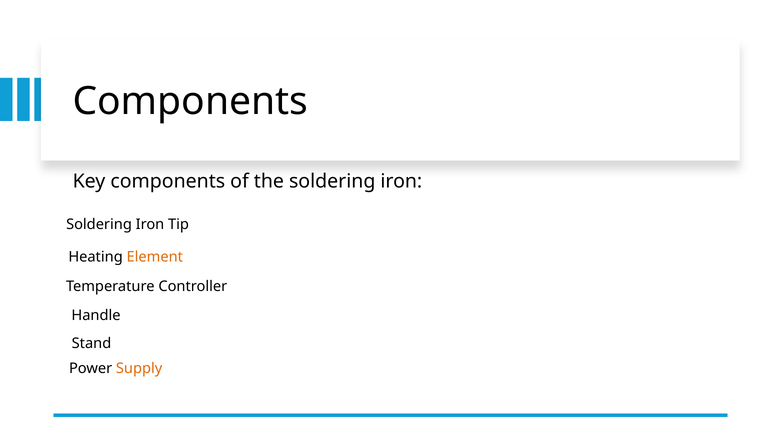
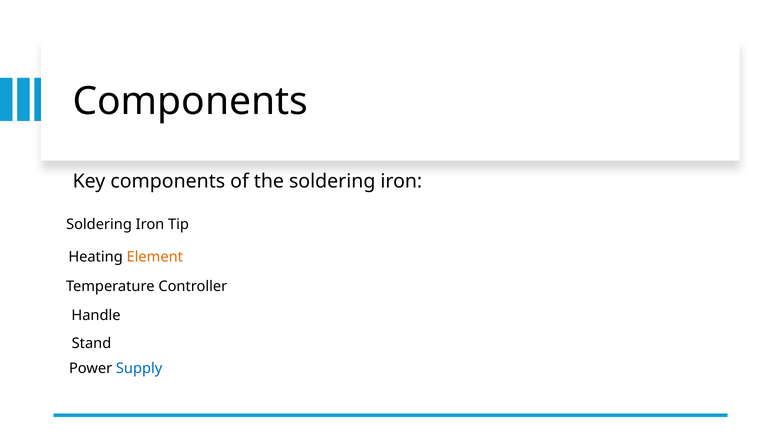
Supply colour: orange -> blue (139, 368)
